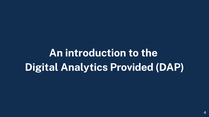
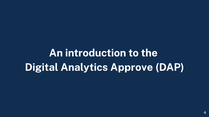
Provided: Provided -> Approve (132, 68)
